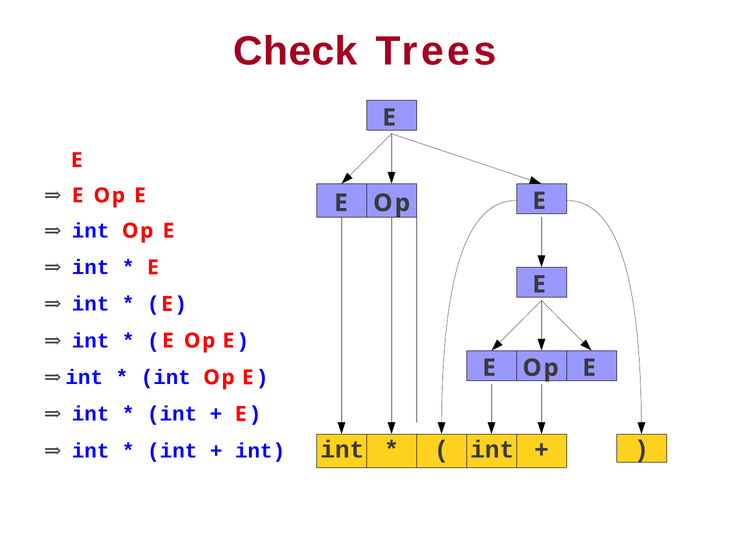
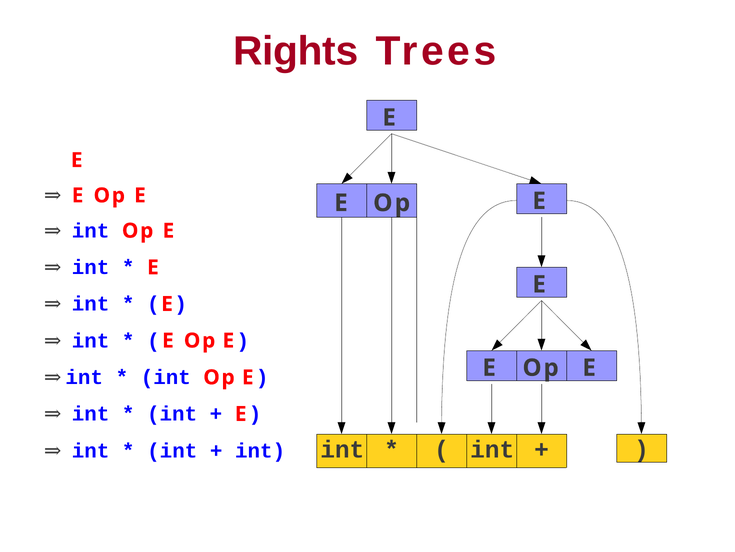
Check: Check -> Rights (296, 51)
